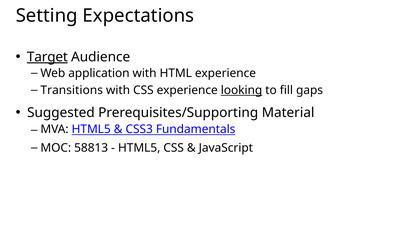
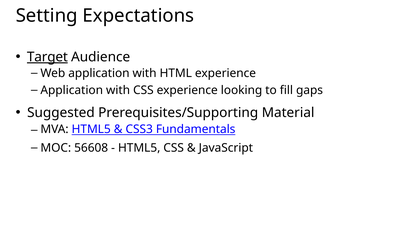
Transitions: Transitions -> Application (72, 90)
looking underline: present -> none (242, 90)
58813: 58813 -> 56608 (91, 148)
